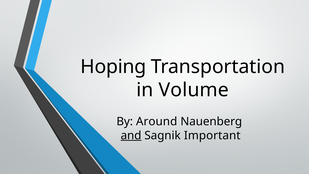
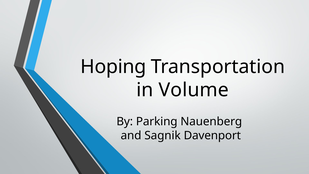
Around: Around -> Parking (157, 121)
and underline: present -> none (131, 135)
Important: Important -> Davenport (212, 135)
